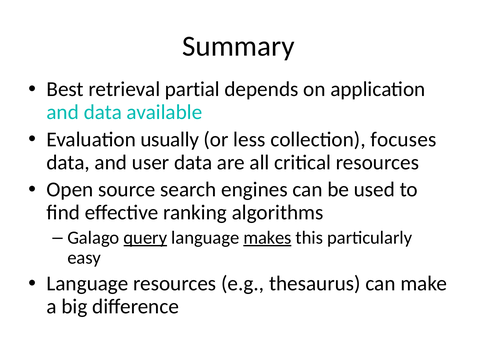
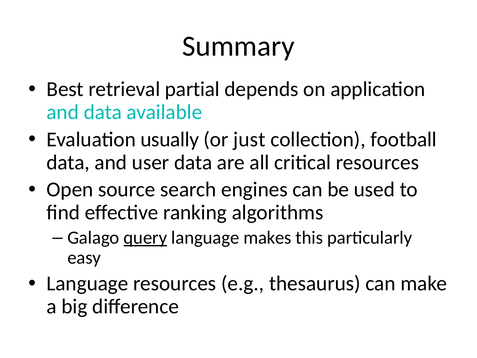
less: less -> just (249, 139)
focuses: focuses -> football (404, 139)
makes underline: present -> none (267, 238)
